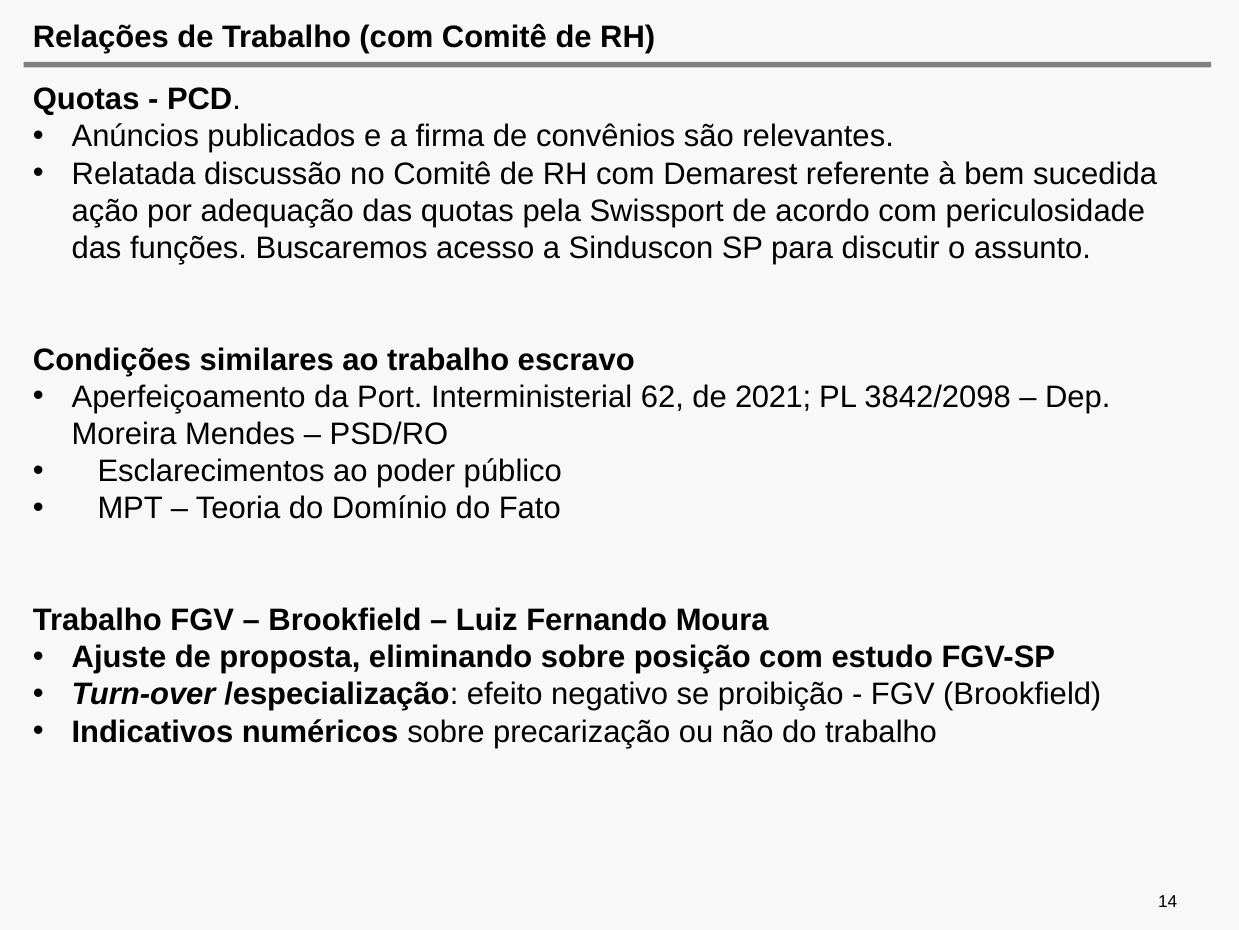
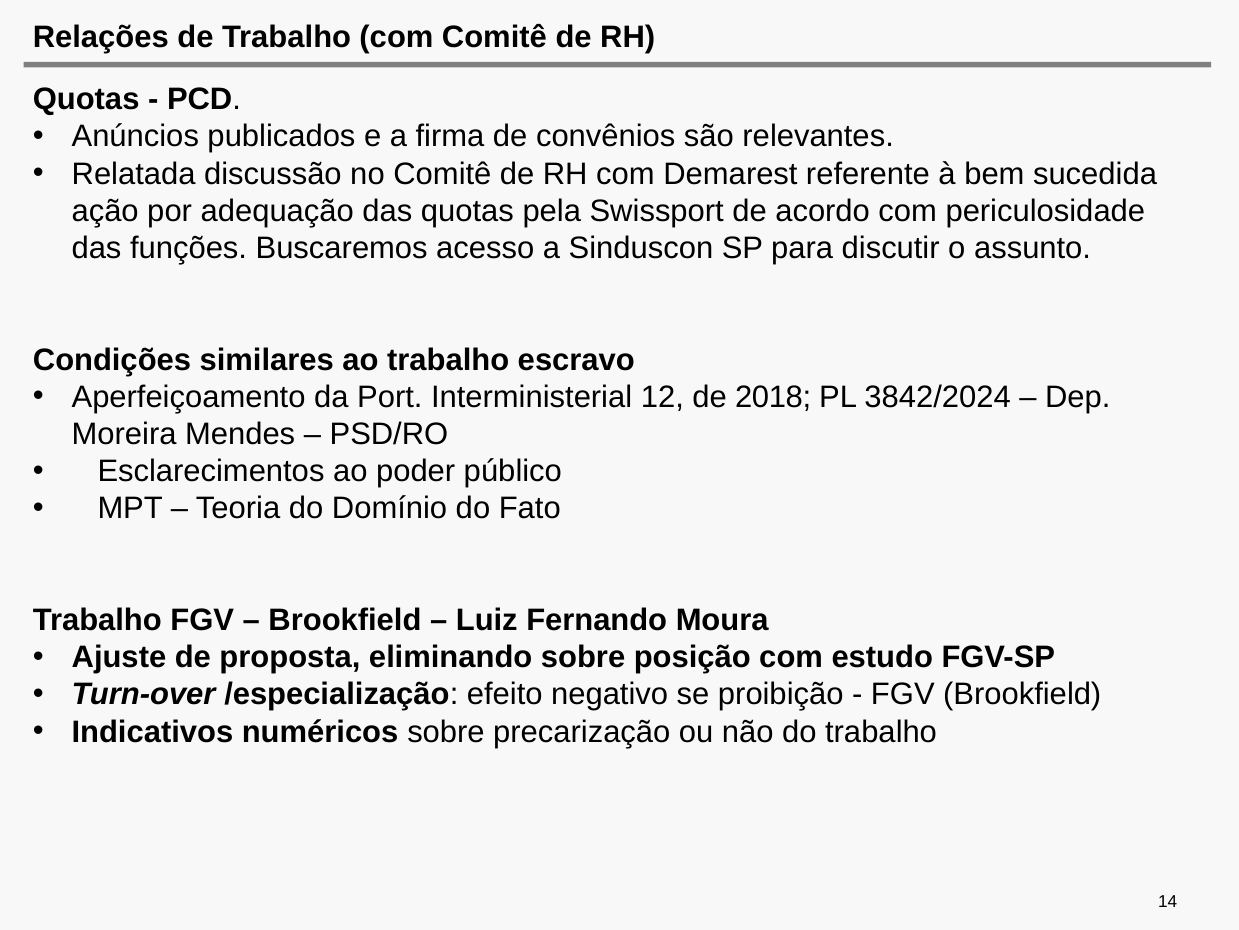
62: 62 -> 12 (662, 397)
2021: 2021 -> 2018 (773, 397)
3842/2098: 3842/2098 -> 3842/2024 (938, 397)
